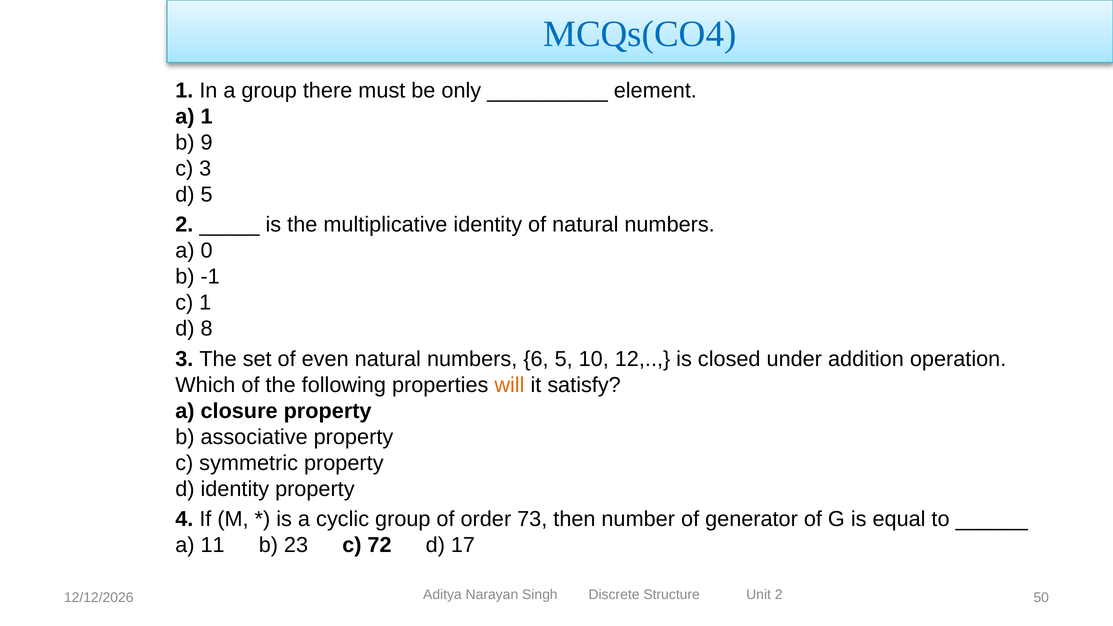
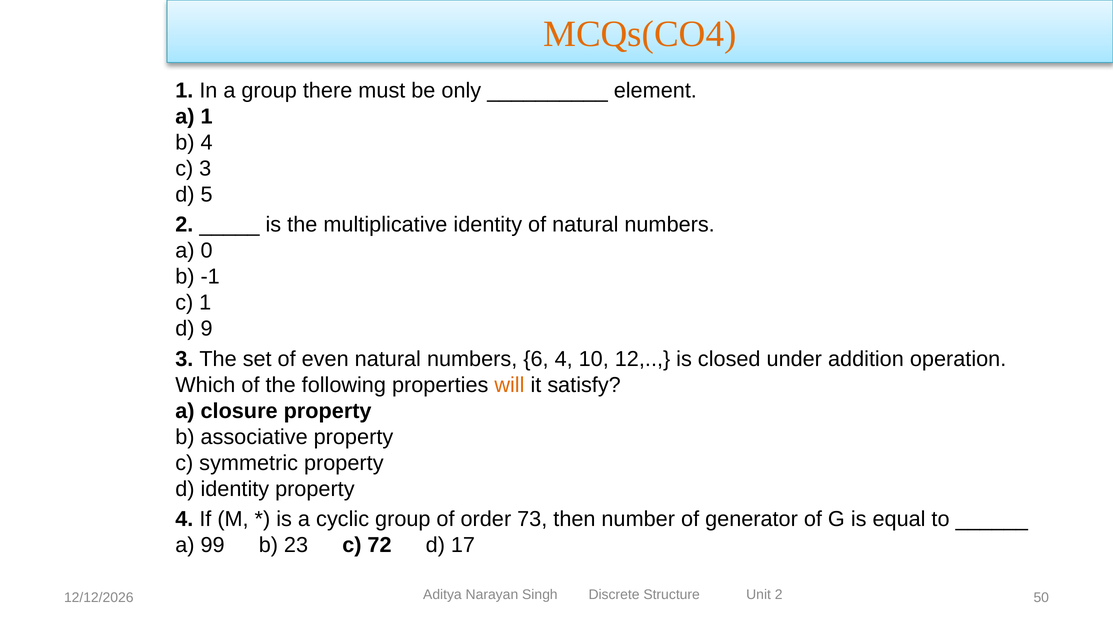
MCQs(CO4 colour: blue -> orange (640, 34)
b 9: 9 -> 4 (207, 142)
8: 8 -> 9 (207, 329)
6 5: 5 -> 4 (564, 359)
11: 11 -> 99 (213, 545)
